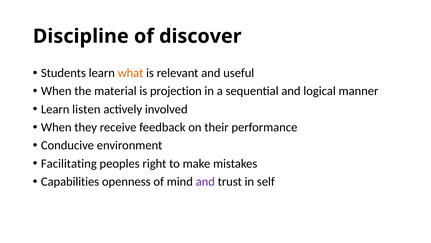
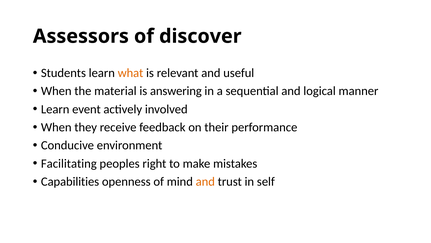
Discipline: Discipline -> Assessors (81, 36)
projection: projection -> answering (176, 91)
listen: listen -> event (86, 109)
and colour: purple -> orange (205, 181)
